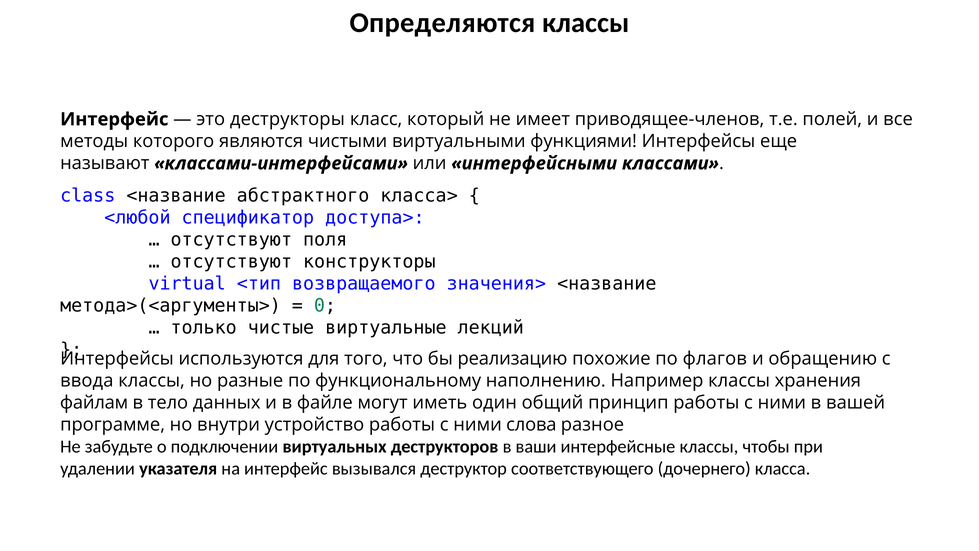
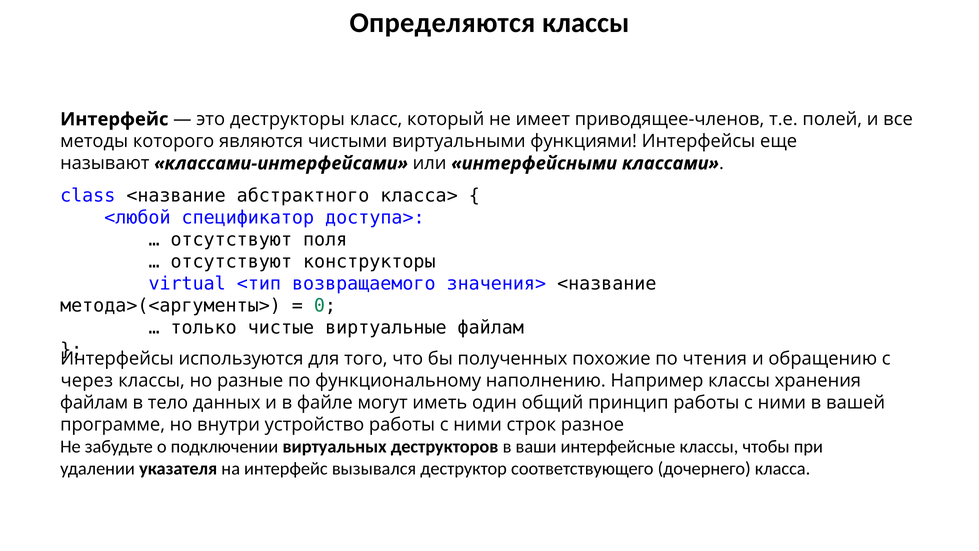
виртуальные лекций: лекций -> файлам (491, 328)
реализацию: реализацию -> полученных (512, 358)
флагов: флагов -> чтения (715, 358)
ввода: ввода -> через (87, 381)
слова: слова -> строк (531, 425)
